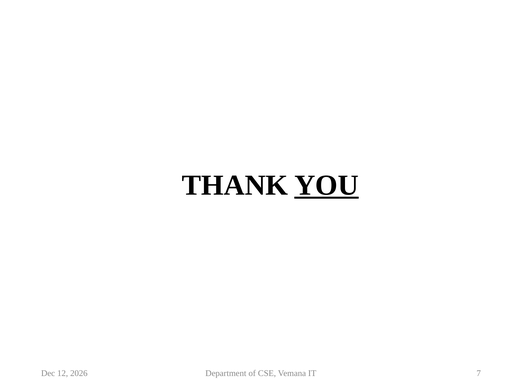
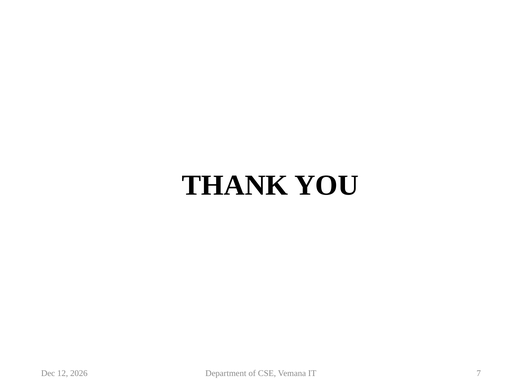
YOU underline: present -> none (327, 185)
